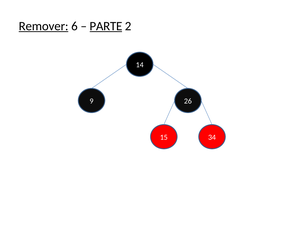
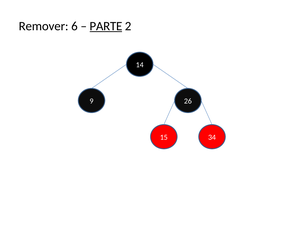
Remover underline: present -> none (44, 26)
